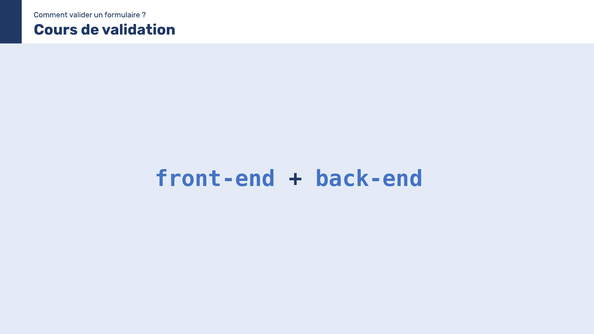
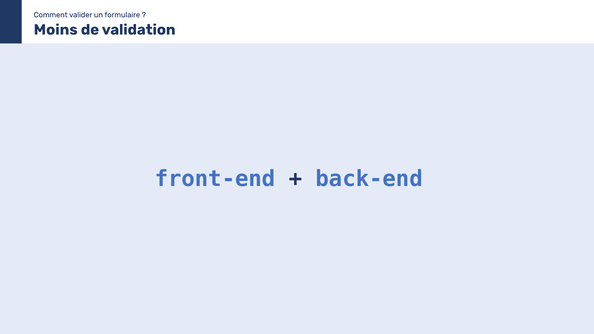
Cours: Cours -> Moins (56, 30)
